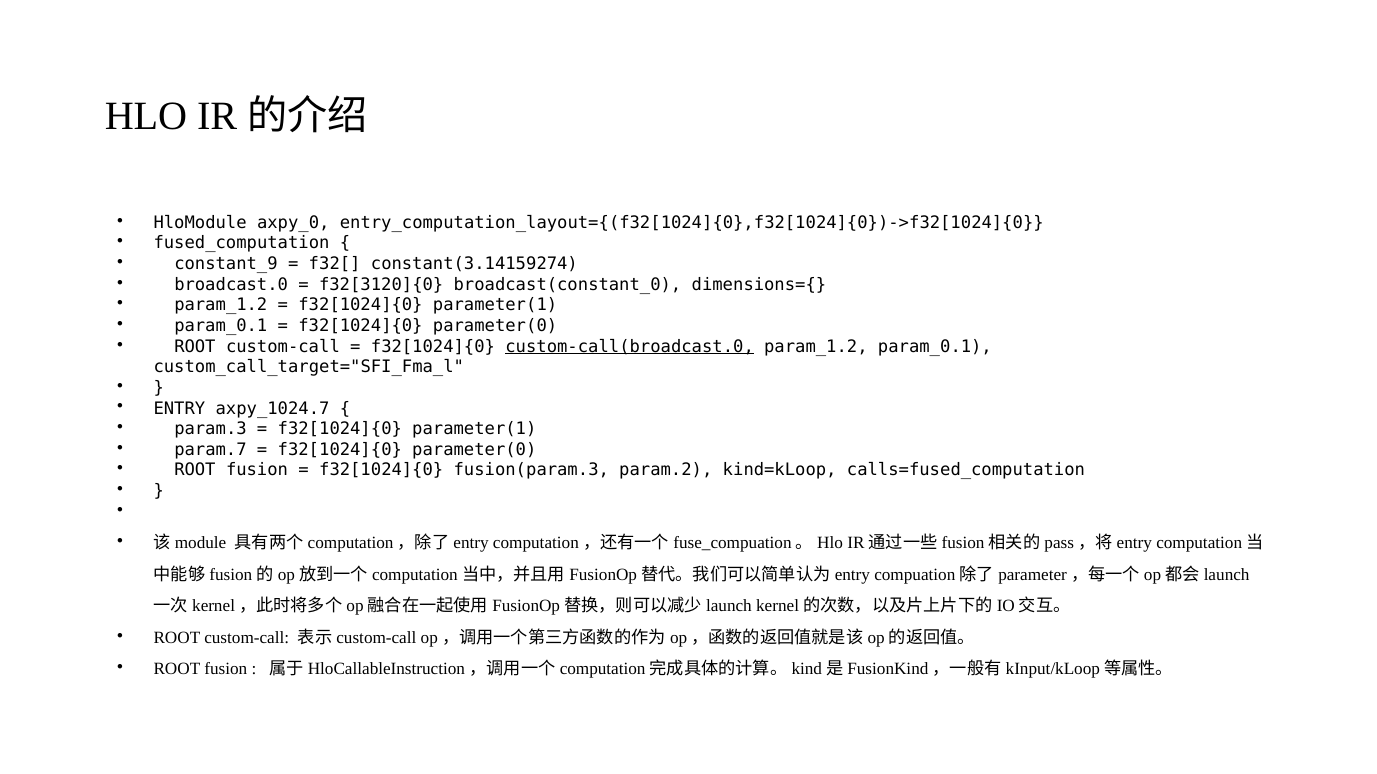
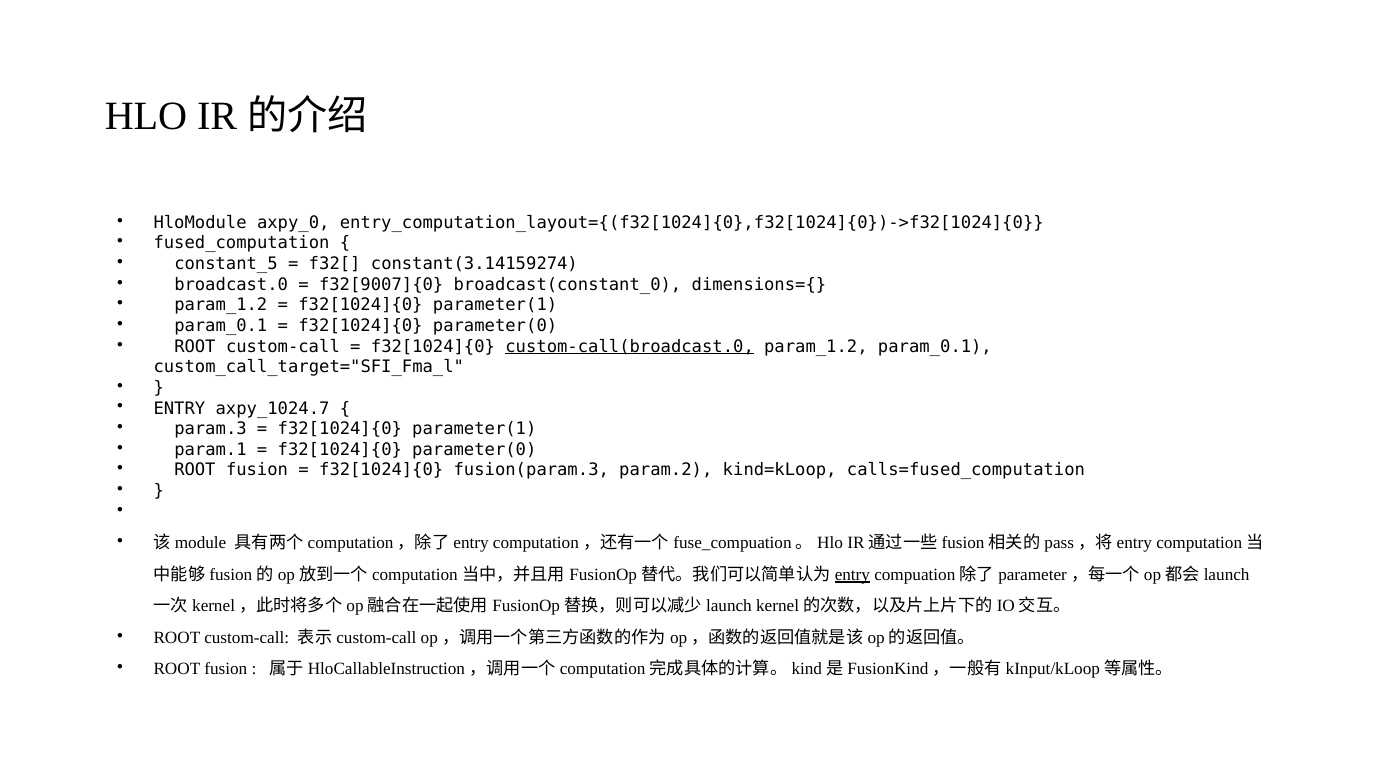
constant_9: constant_9 -> constant_5 (226, 264)
f32[3120]{0: f32[3120]{0 -> f32[9007]{0 (381, 285)
param.7: param.7 -> param.1 (210, 450)
entry underline: none -> present (852, 575)
